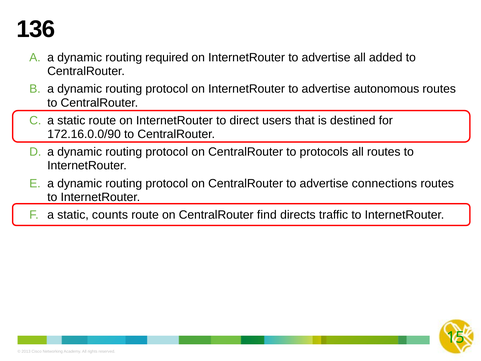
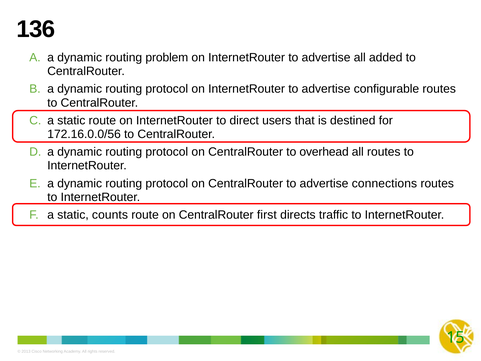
required: required -> problem (167, 58)
autonomous: autonomous -> configurable (386, 89)
172.16.0.0/90: 172.16.0.0/90 -> 172.16.0.0/56 (84, 134)
protocols: protocols -> overhead (324, 152)
find: find -> first (267, 215)
